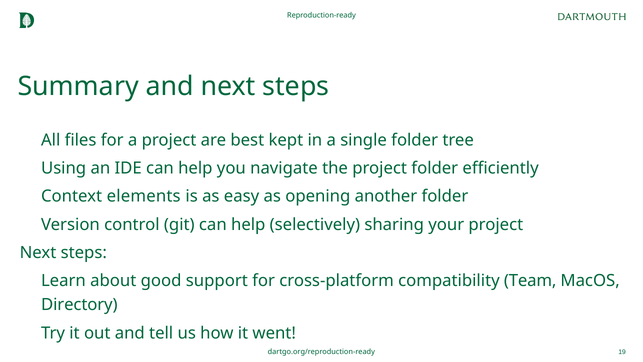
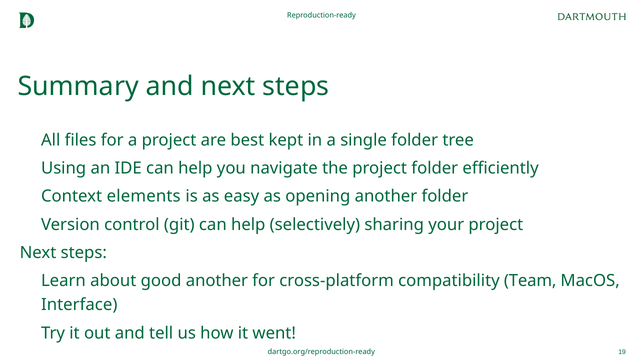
good support: support -> another (217, 281)
Directory: Directory -> Interface (79, 305)
